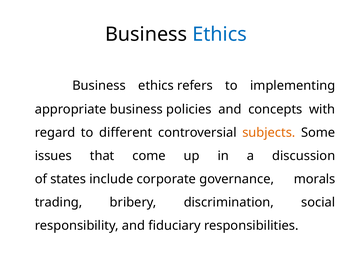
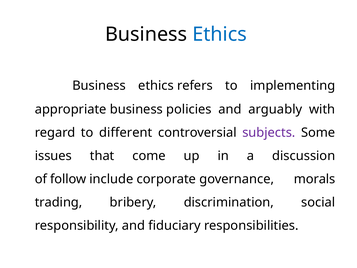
concepts: concepts -> arguably (275, 109)
subjects colour: orange -> purple (269, 133)
states: states -> follow (68, 179)
